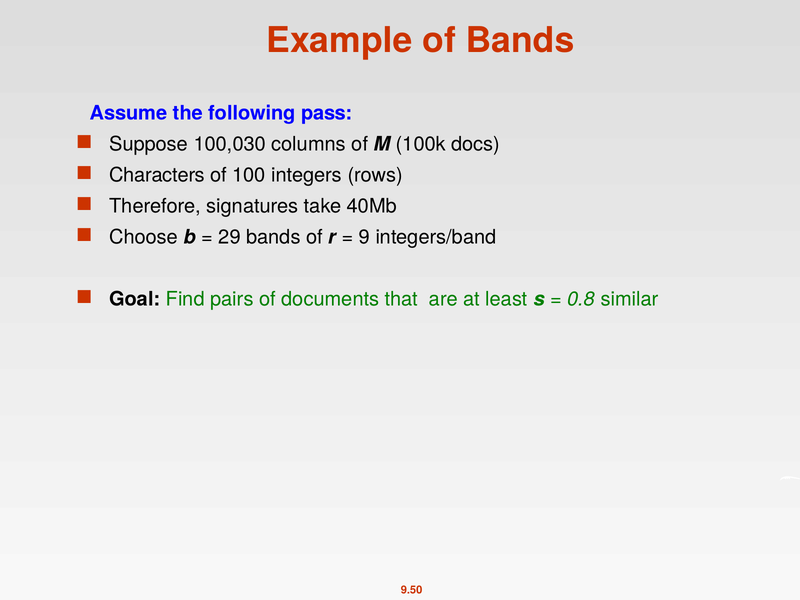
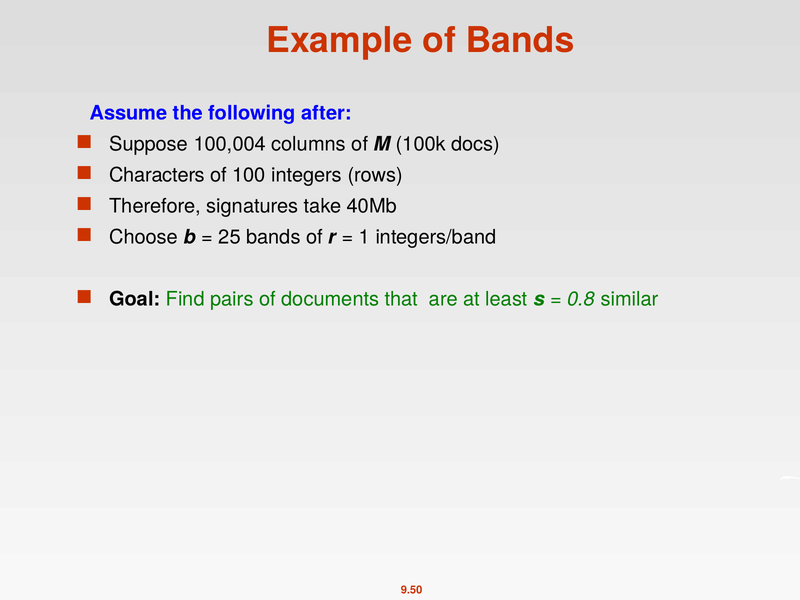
pass: pass -> after (327, 113)
100,030: 100,030 -> 100,004 (230, 144)
29: 29 -> 25 (230, 237)
9: 9 -> 1 (364, 237)
